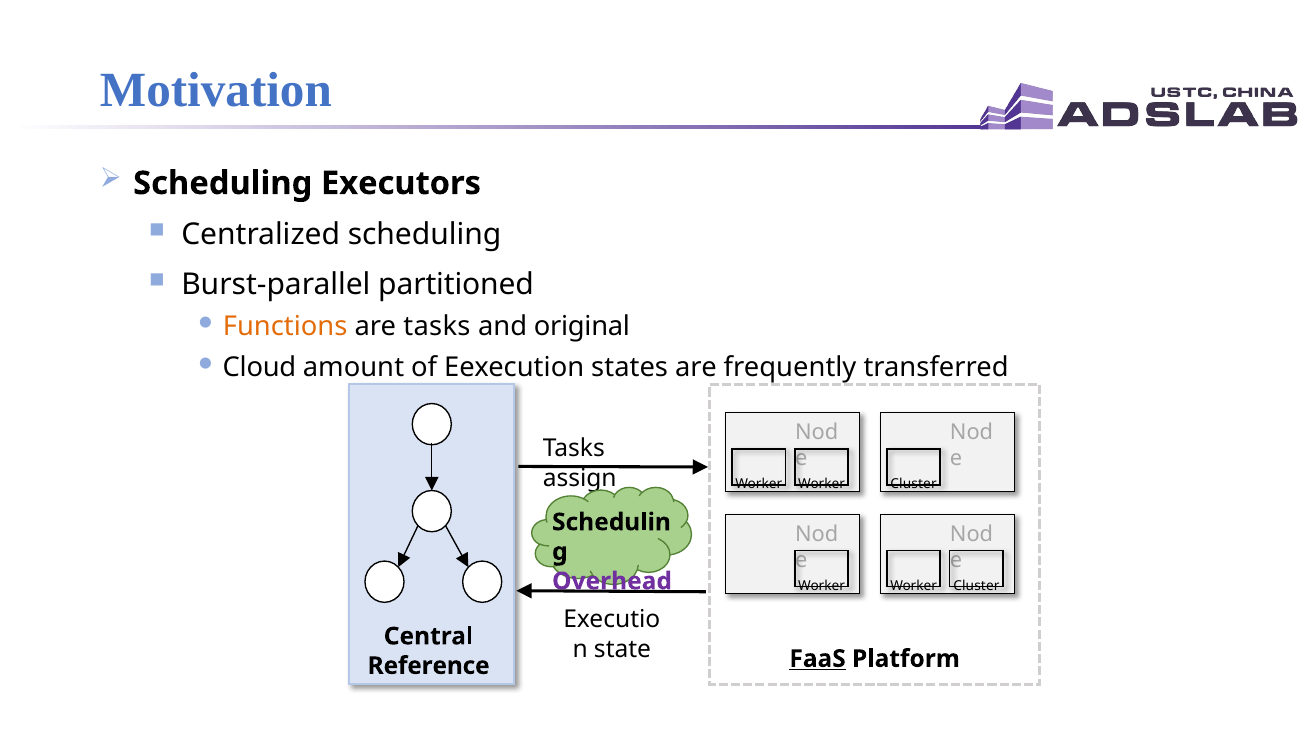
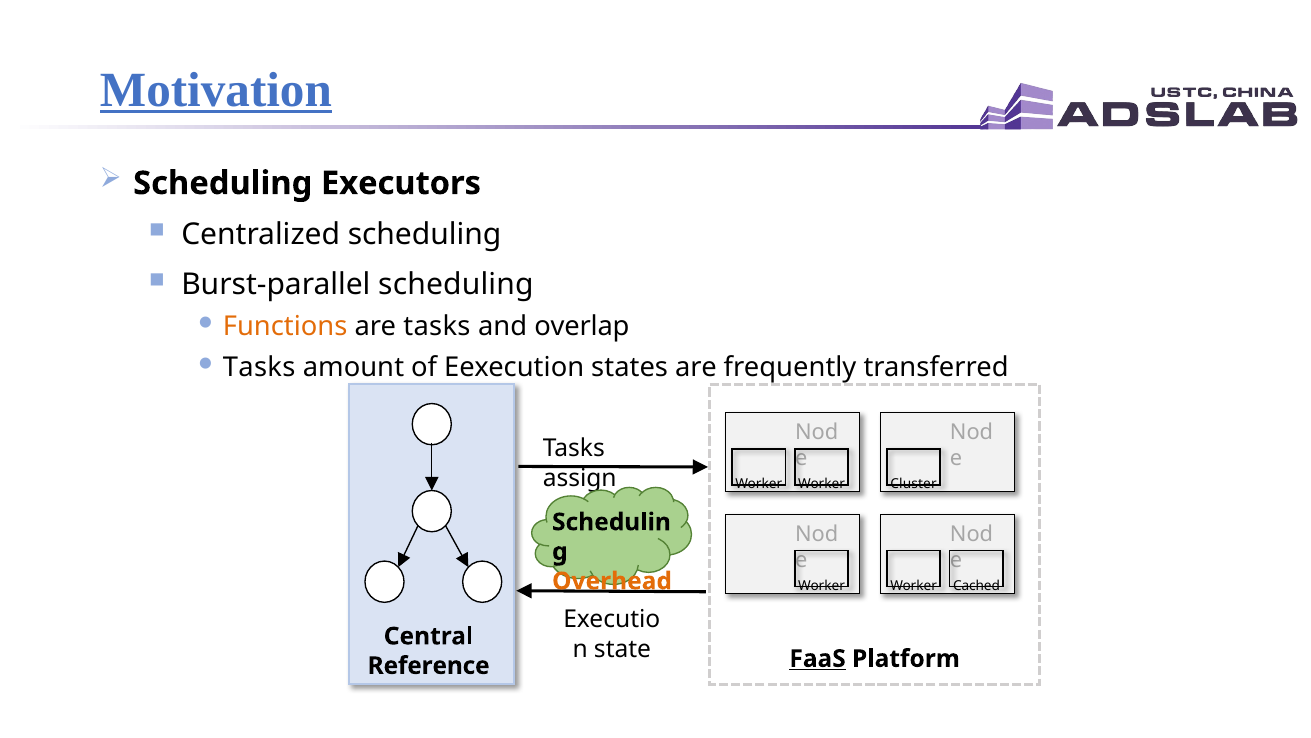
Motivation underline: none -> present (216, 90)
Burst-parallel partitioned: partitioned -> scheduling (456, 284)
original: original -> overlap (582, 326)
Cloud: Cloud -> Tasks (259, 367)
Overhead colour: purple -> orange (612, 581)
Worker Cluster: Cluster -> Cached (977, 585)
